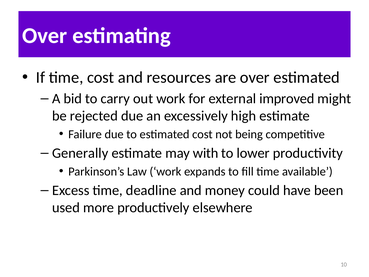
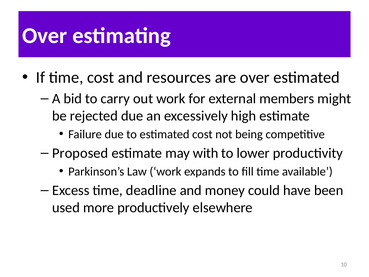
improved: improved -> members (287, 99)
Generally: Generally -> Proposed (80, 153)
